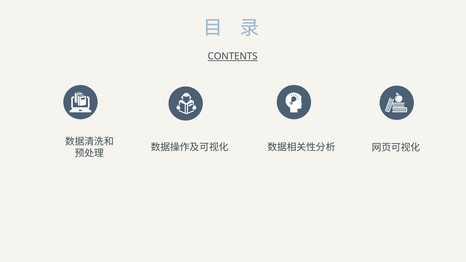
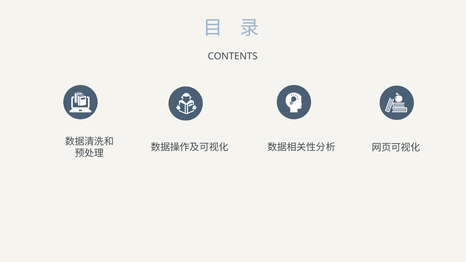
CONTENTS underline: present -> none (233, 56)
